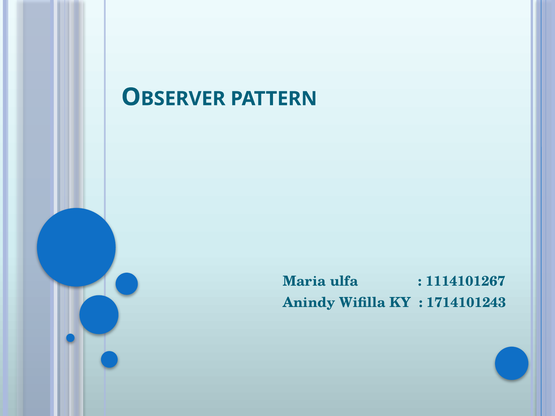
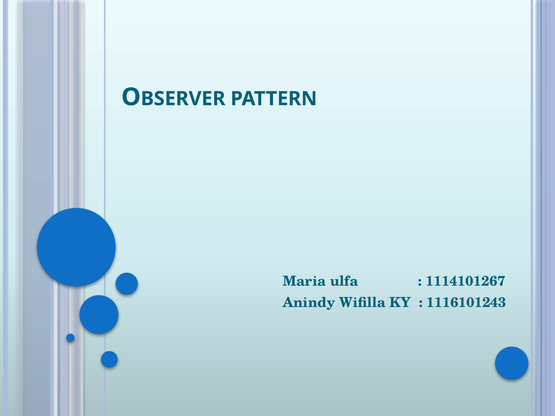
1714101243: 1714101243 -> 1116101243 (466, 303)
